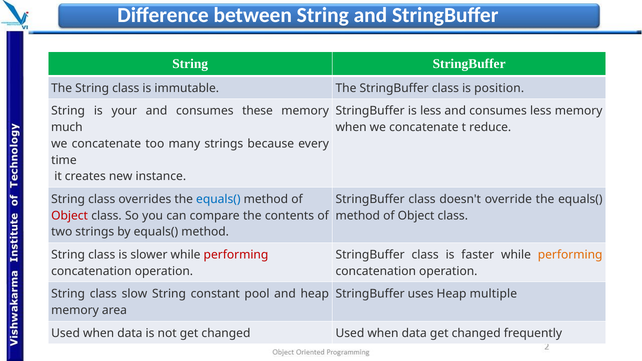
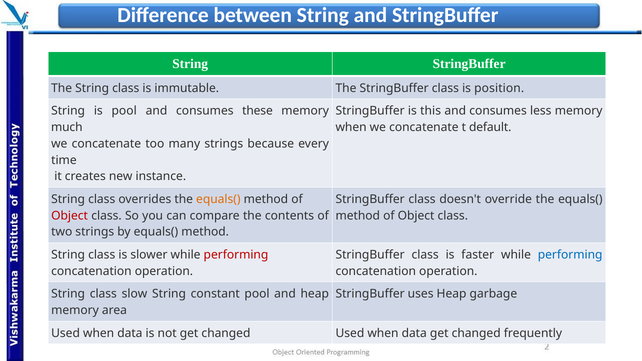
is your: your -> pool (124, 111)
is less: less -> this (431, 111)
reduce: reduce -> default (490, 127)
equals( colour: blue -> orange (218, 199)
performing colour: orange -> blue (570, 255)
multiple: multiple -> garbage (493, 294)
